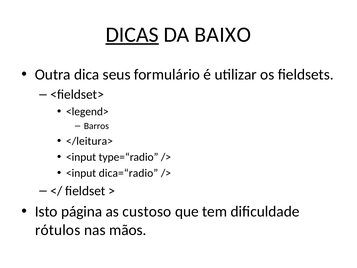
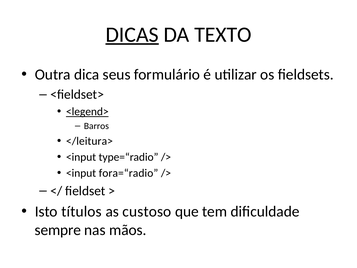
BAIXO: BAIXO -> TEXTO (223, 35)
<legend> underline: none -> present (87, 112)
dica=“radio: dica=“radio -> fora=“radio (128, 173)
página: página -> títulos (82, 211)
rótulos: rótulos -> sempre (58, 230)
